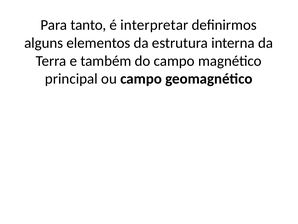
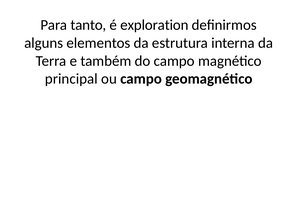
interpretar: interpretar -> exploration (154, 25)
